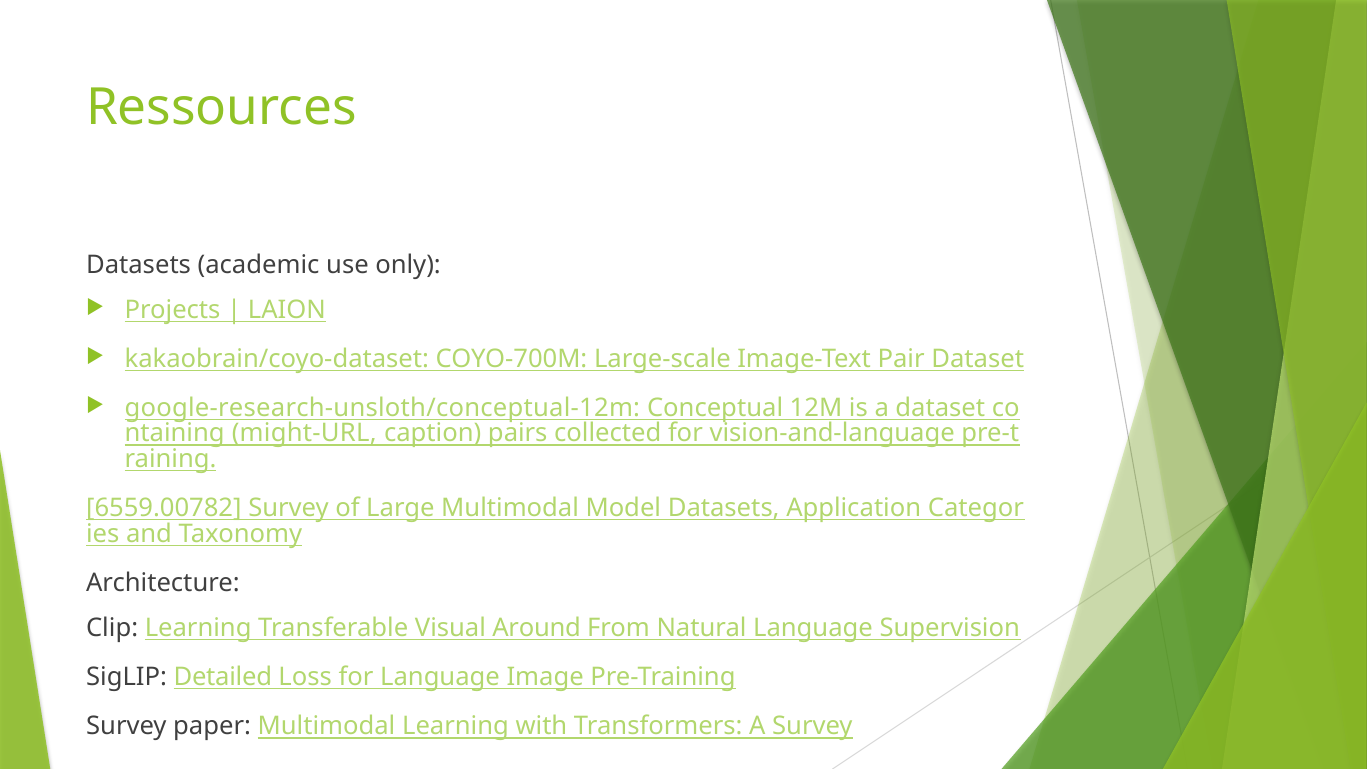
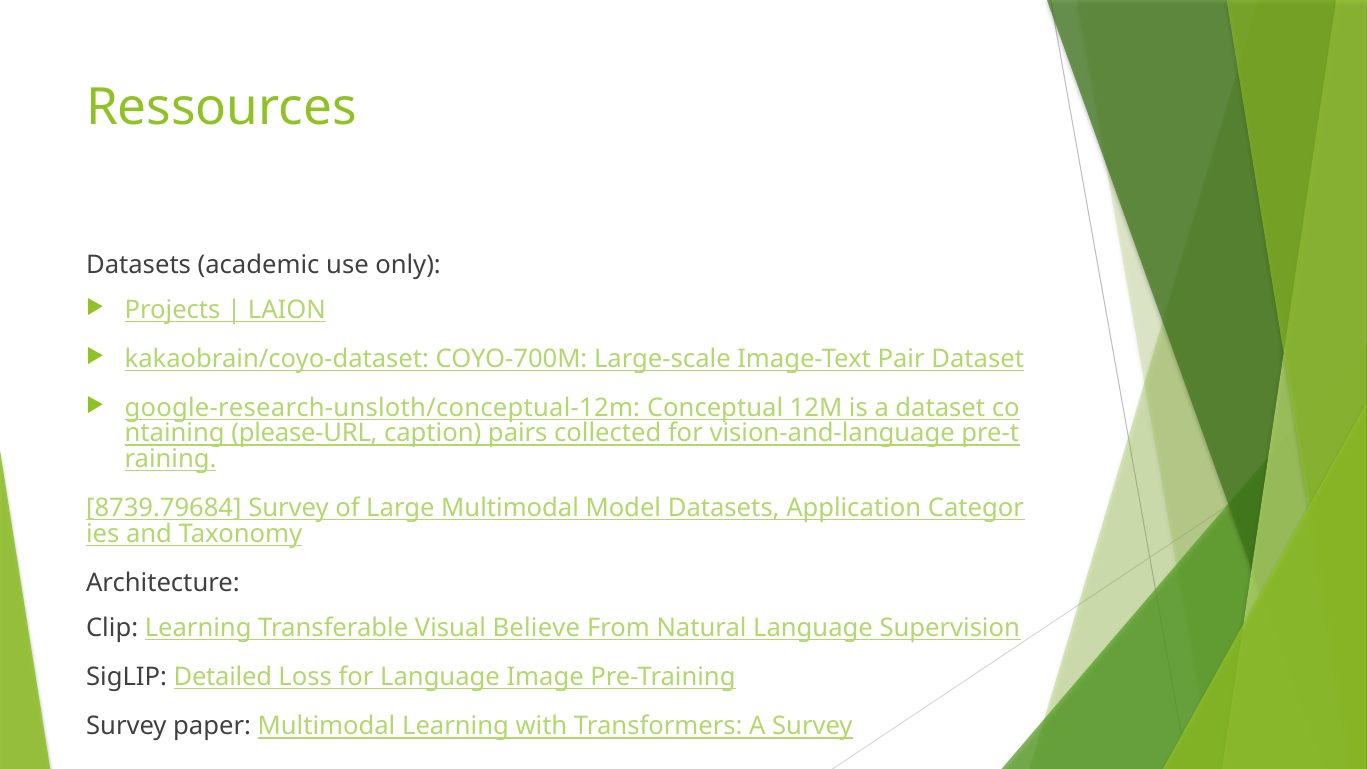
might-URL: might-URL -> please-URL (304, 433)
6559.00782: 6559.00782 -> 8739.79684 (164, 508)
Around: Around -> Believe (536, 628)
